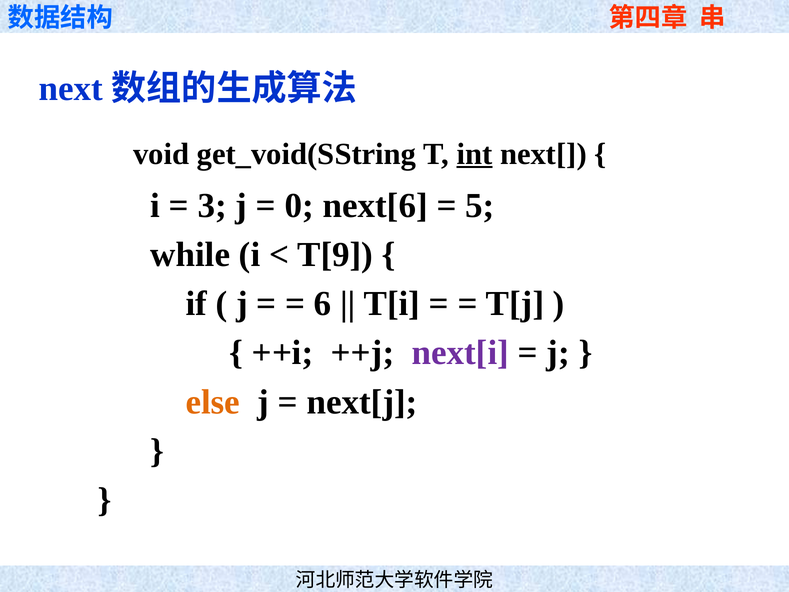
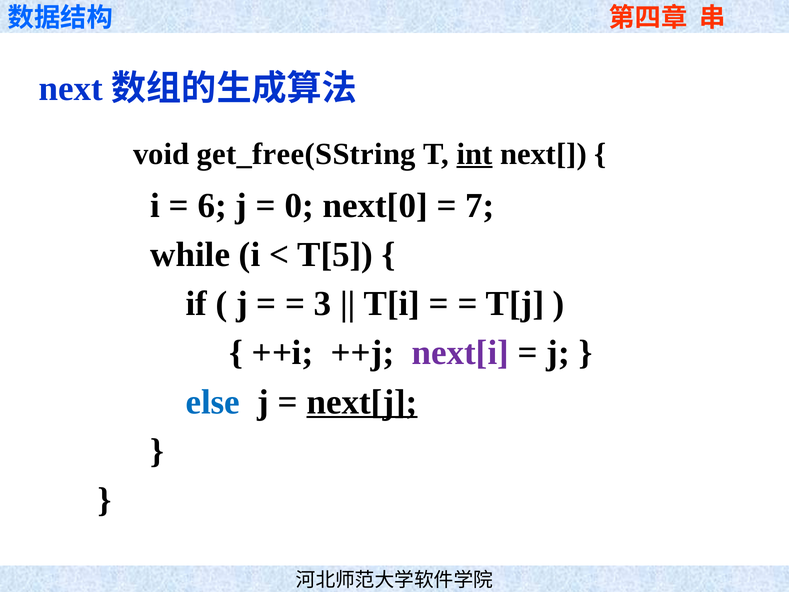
get_void(SString: get_void(SString -> get_free(SString (306, 154)
3: 3 -> 6 (212, 205)
next[6: next[6 -> next[0 (375, 205)
5: 5 -> 7 (480, 205)
T[9: T[9 -> T[5 (335, 255)
6: 6 -> 3 (323, 304)
else colour: orange -> blue (213, 402)
next[j underline: none -> present (362, 402)
